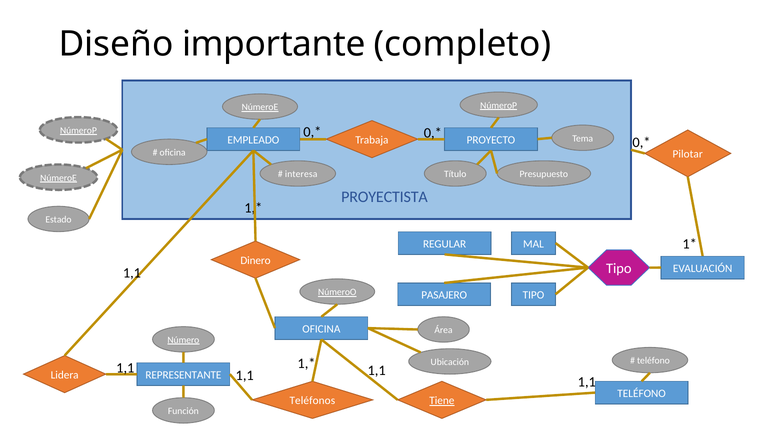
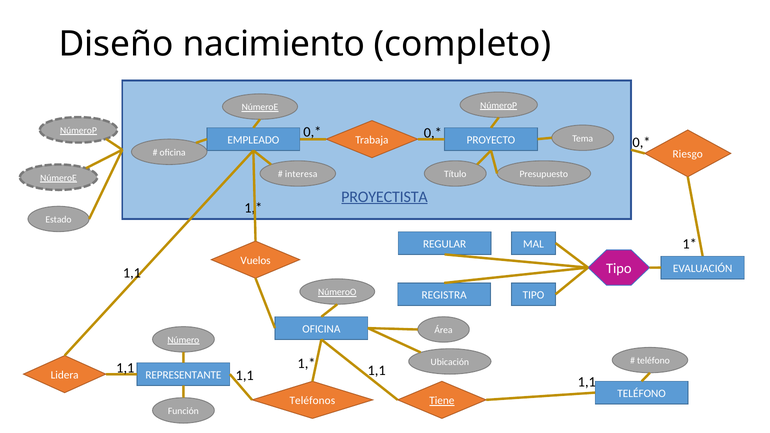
importante: importante -> nacimiento (274, 44)
Pilotar: Pilotar -> Riesgo (688, 154)
PROYECTISTA underline: none -> present (384, 197)
Dinero: Dinero -> Vuelos (256, 260)
PASAJERO: PASAJERO -> REGISTRA (444, 295)
